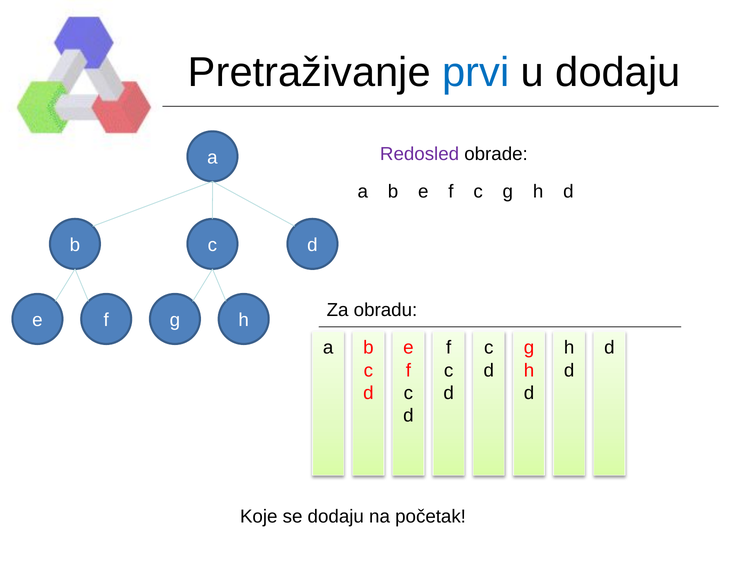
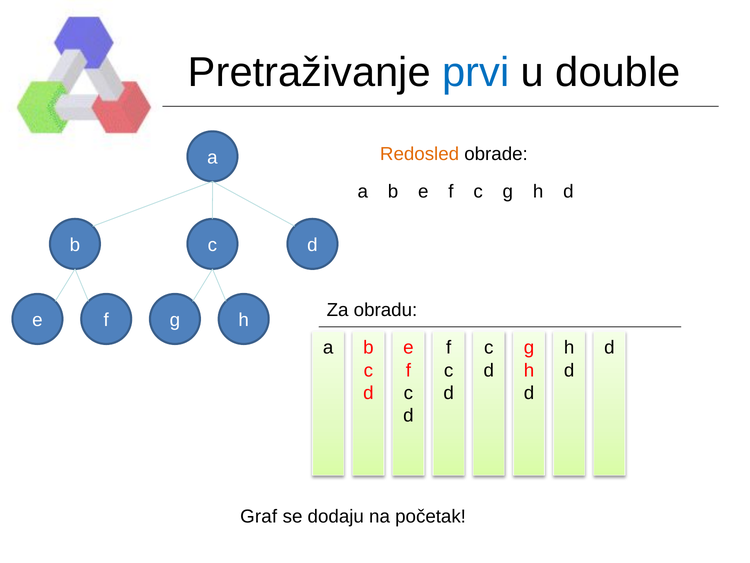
u dodaju: dodaju -> double (618, 72)
Redosled colour: purple -> orange (420, 154)
Koje: Koje -> Graf (259, 516)
